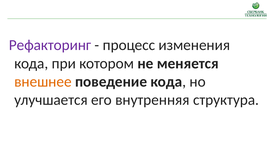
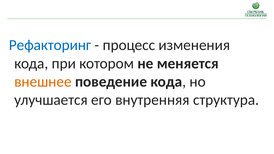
Рефакторинг colour: purple -> blue (50, 45)
